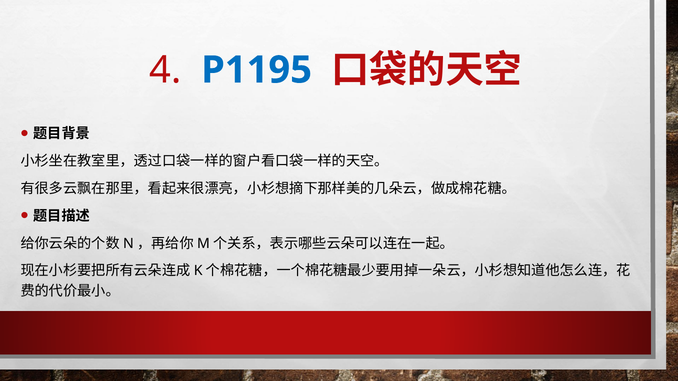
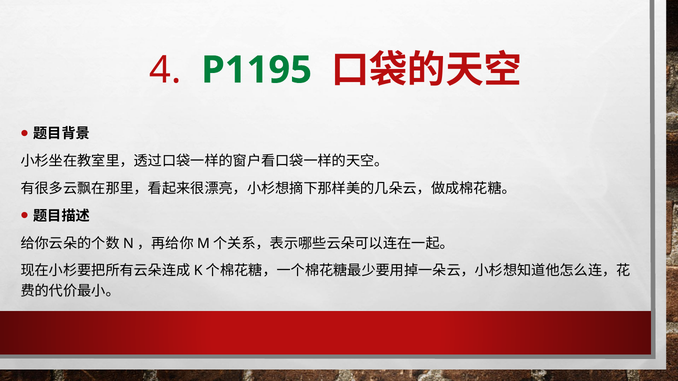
P1195 colour: blue -> green (257, 70)
